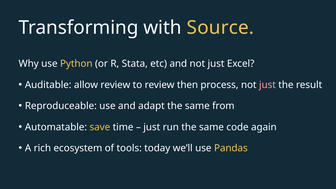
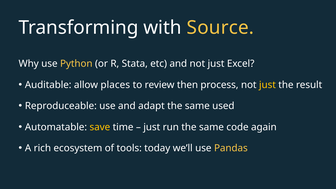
allow review: review -> places (115, 85)
just colour: pink -> yellow (267, 85)
from: from -> used (223, 106)
